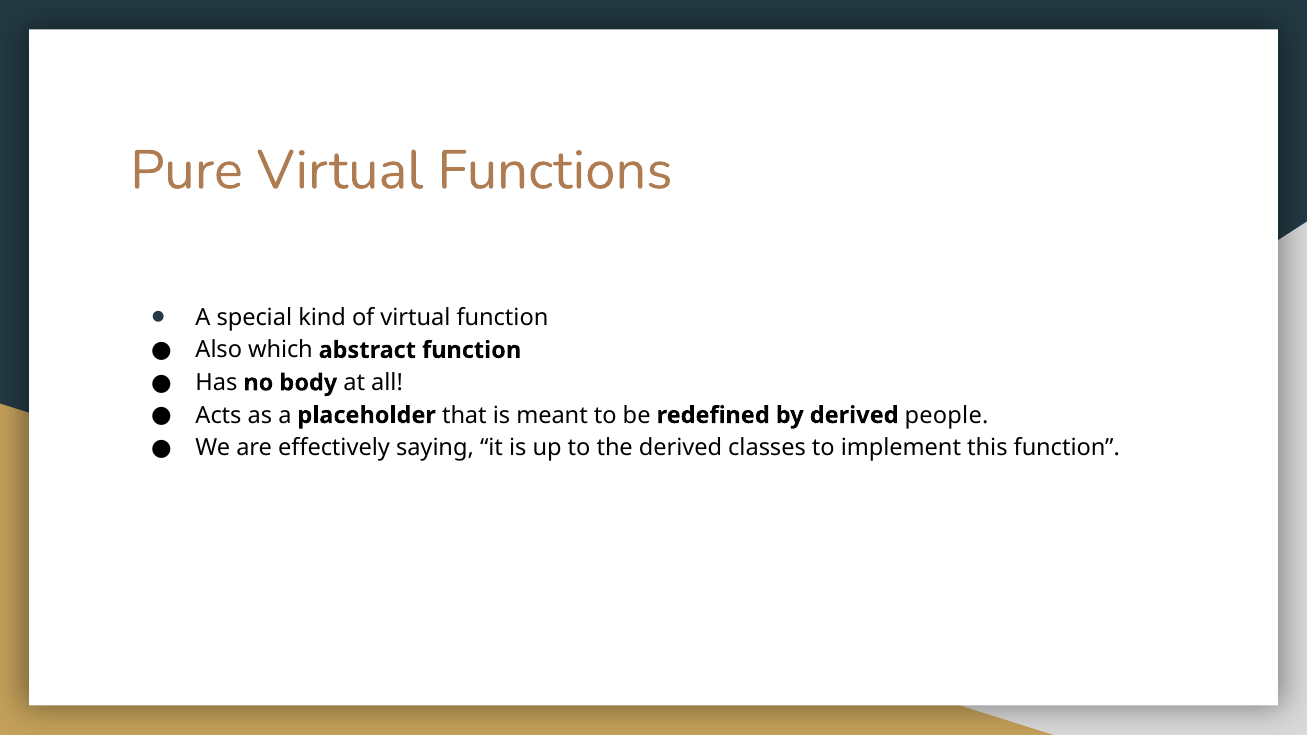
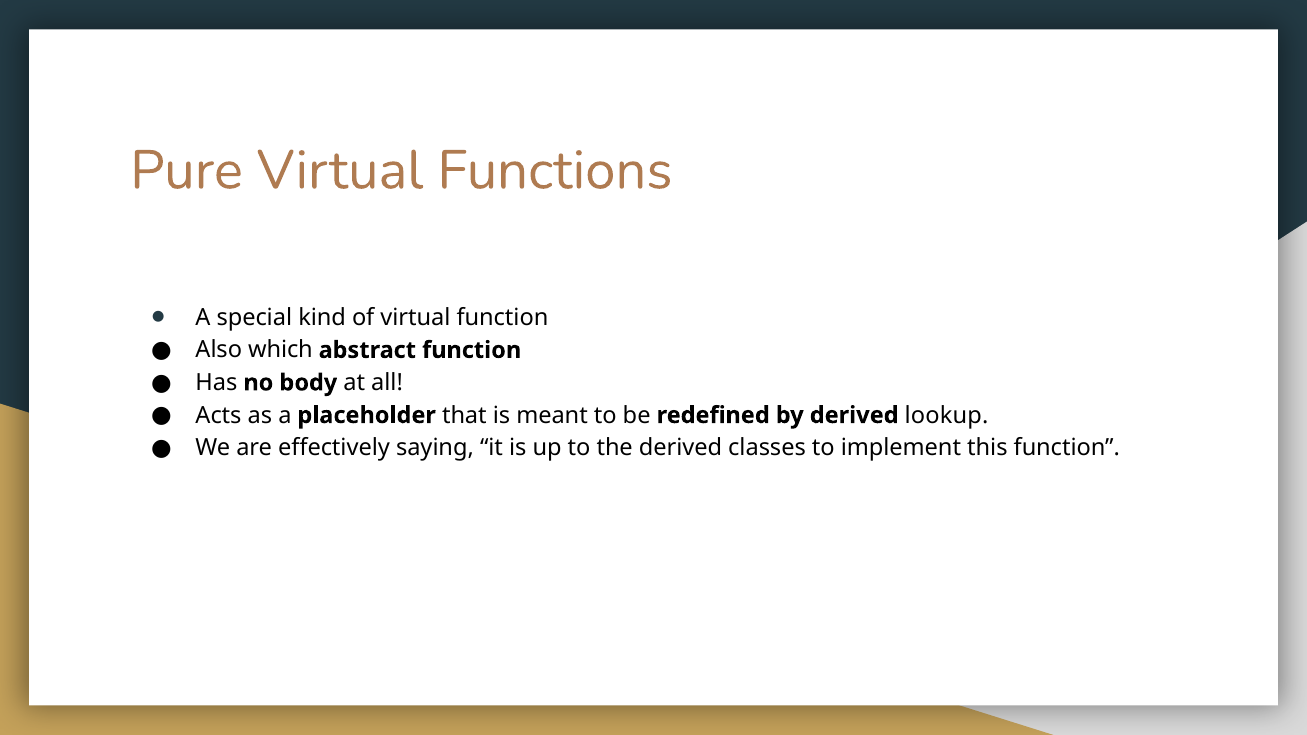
people: people -> lookup (947, 415)
